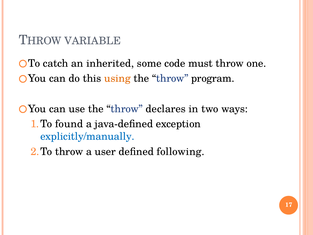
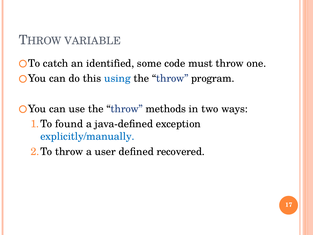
inherited: inherited -> identified (110, 63)
using colour: orange -> blue (117, 78)
declares: declares -> methods (166, 109)
following: following -> recovered (181, 152)
